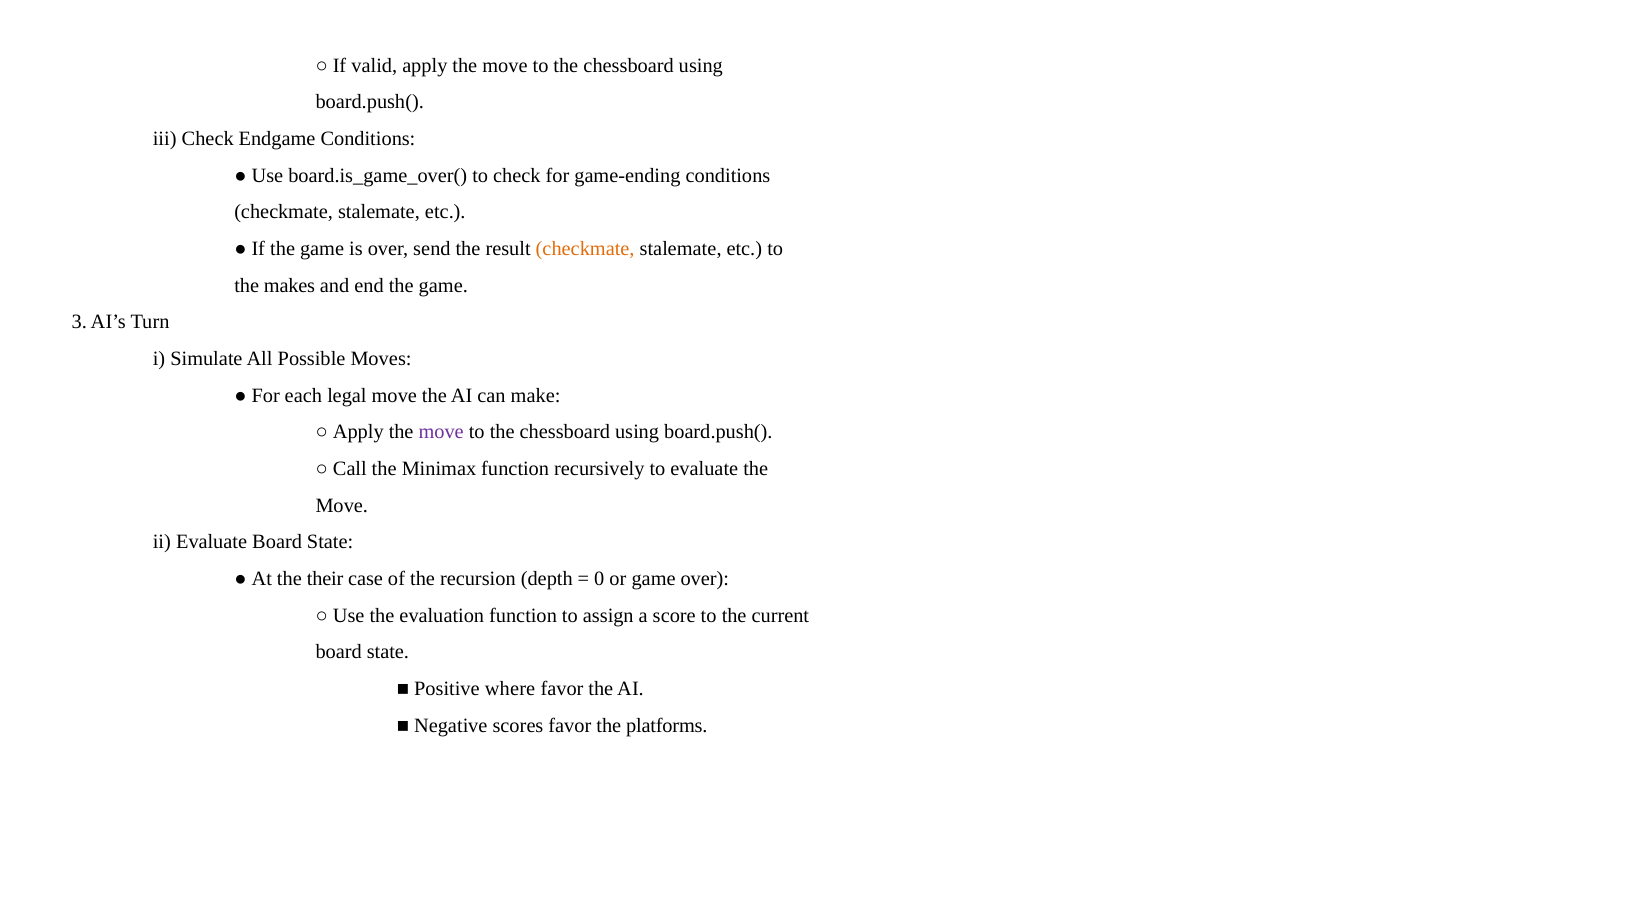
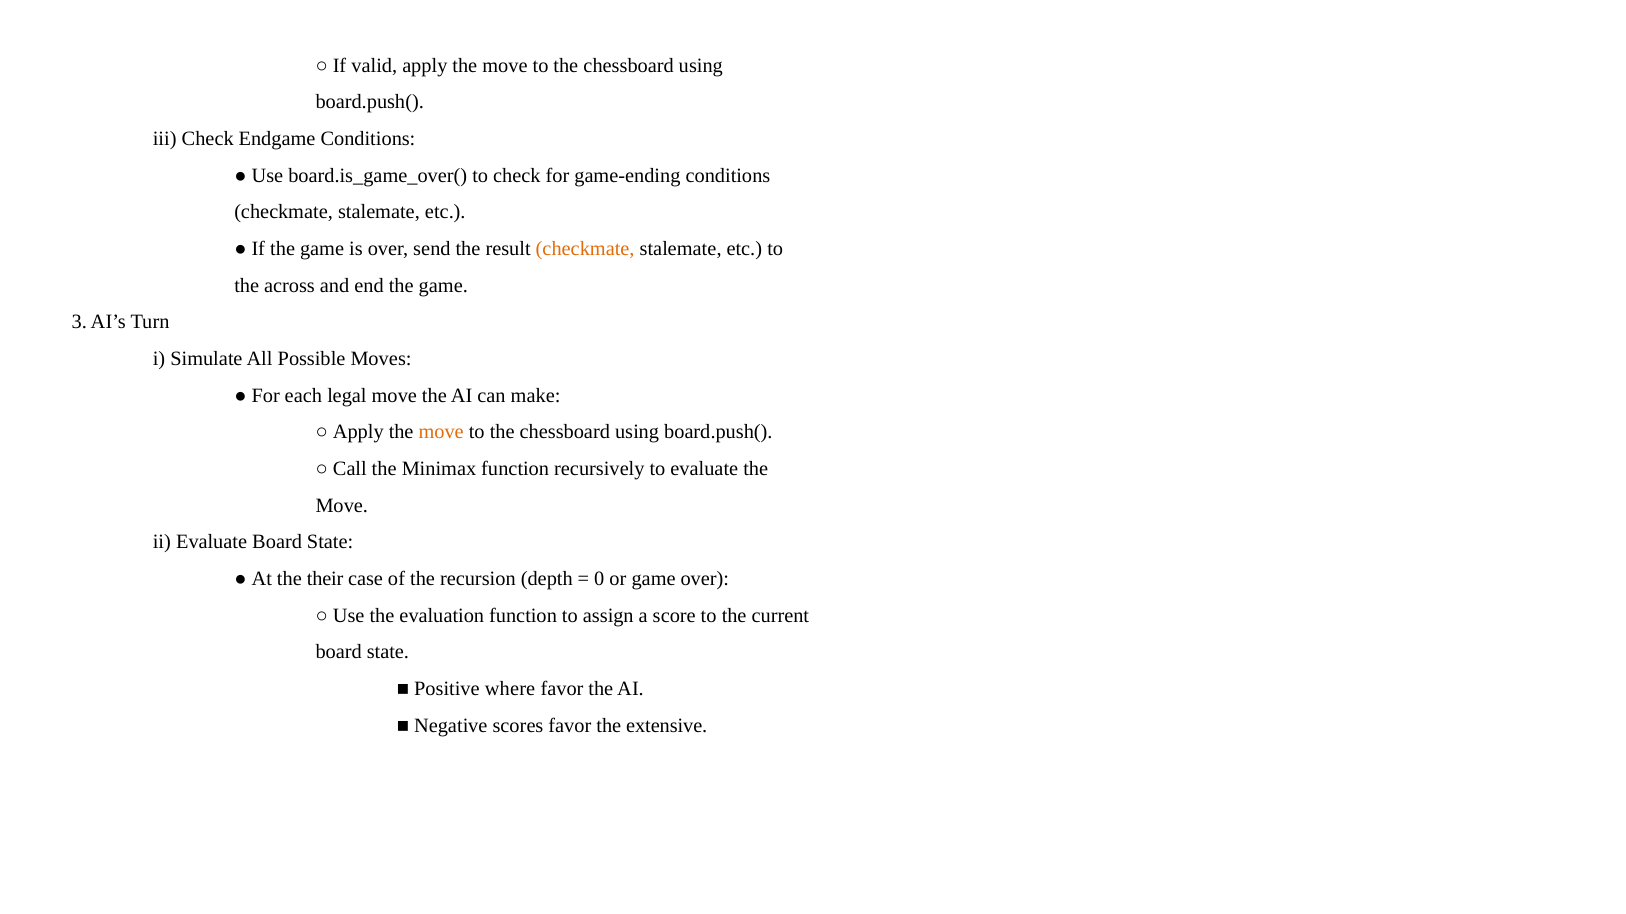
makes: makes -> across (289, 286)
move colour: purple -> orange (441, 432)
platforms: platforms -> extensive (667, 726)
